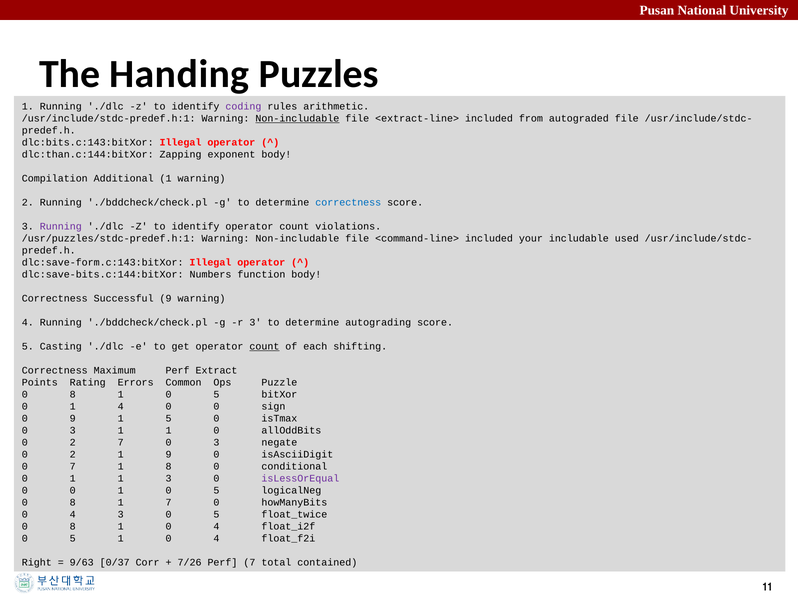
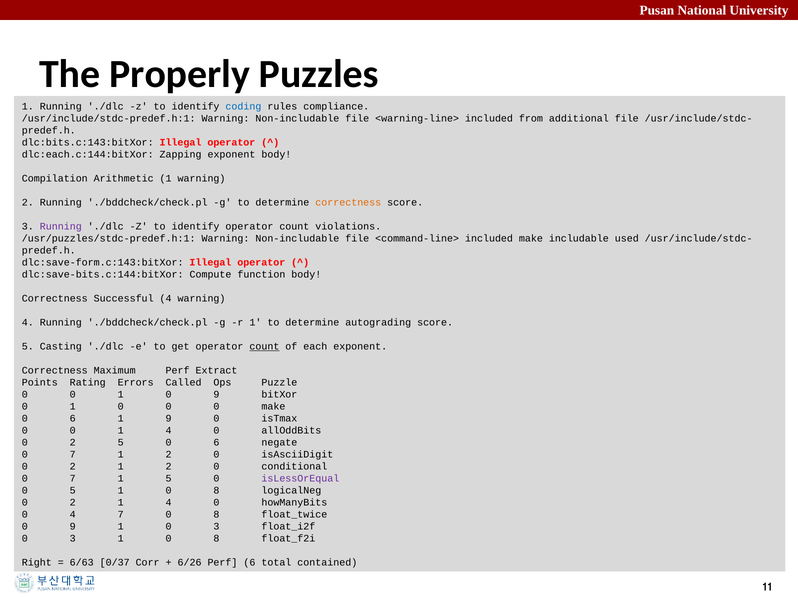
Handing: Handing -> Properly (180, 74)
coding colour: purple -> blue (243, 107)
arithmetic: arithmetic -> compliance (336, 107)
Non-includable underline: present -> none (297, 119)
<extract-line>: <extract-line> -> <warning-line> (417, 119)
autograded: autograded -> additional (579, 119)
dlc:than.c:144:bitXor: dlc:than.c:144:bitXor -> dlc:each.c:144:bitXor (88, 155)
Additional: Additional -> Arithmetic (124, 179)
correctness colour: blue -> orange (348, 203)
included your: your -> make (531, 239)
Numbers: Numbers -> Compute (211, 275)
Successful 9: 9 -> 4 (166, 299)
r 3: 3 -> 1 (255, 323)
each shifting: shifting -> exponent (360, 347)
Common: Common -> Called (184, 383)
8: 8 -> 0 (73, 395)
5: 5 -> 9 (216, 395)
4: 4 -> 0 (121, 407)
0 sign: sign -> make (273, 407)
9: 9 -> 6 (73, 419)
1 5: 5 -> 9 (169, 419)
3: 3 -> 0 (73, 431)
1: 1 -> 4 (169, 431)
2 7: 7 -> 5 (121, 443)
3: 3 -> 6 (216, 443)
2: 2 -> 7 (73, 455)
9: 9 -> 2 (169, 455)
7: 7 -> 2 (73, 467)
8: 8 -> 2 (169, 467)
1: 1 -> 7 (73, 479)
1 3: 3 -> 5 (169, 479)
0: 0 -> 5 (73, 491)
5: 5 -> 8 (216, 491)
8: 8 -> 2 (73, 503)
7: 7 -> 4 (169, 503)
4 3: 3 -> 7 (121, 515)
5: 5 -> 8 (216, 515)
8: 8 -> 9 (73, 527)
4: 4 -> 3 (216, 527)
5: 5 -> 3 (73, 539)
4: 4 -> 8 (216, 539)
9/63: 9/63 -> 6/63 (82, 563)
7/26: 7/26 -> 6/26 (190, 563)
Perf 7: 7 -> 6 (249, 563)
